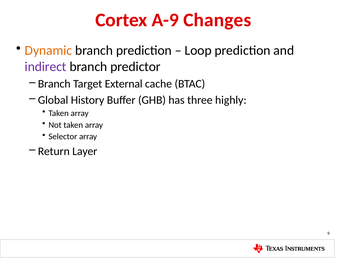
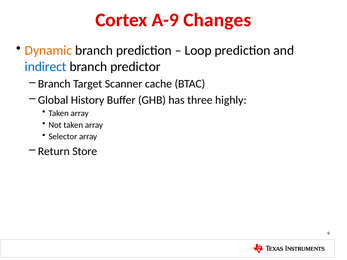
indirect colour: purple -> blue (46, 67)
External: External -> Scanner (124, 84)
Layer: Layer -> Store (85, 151)
